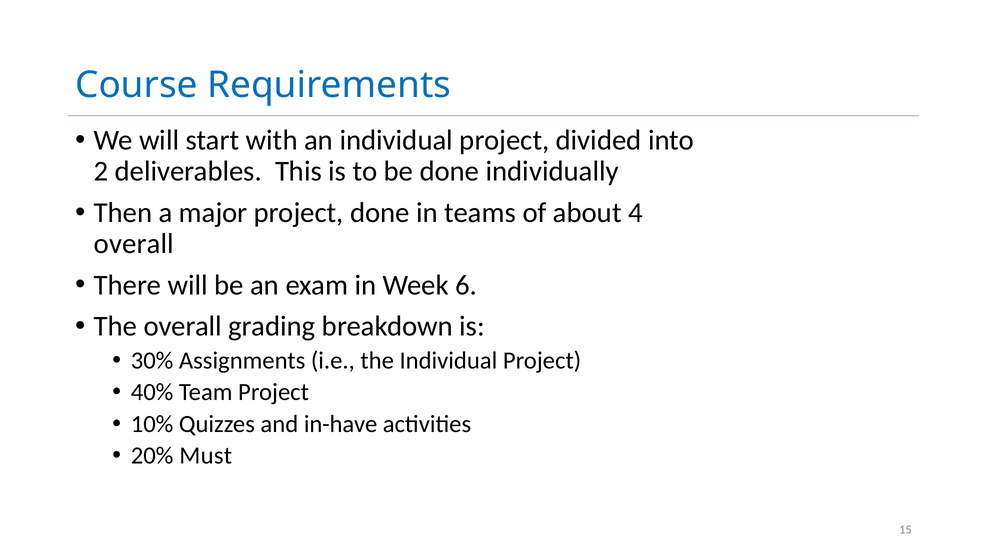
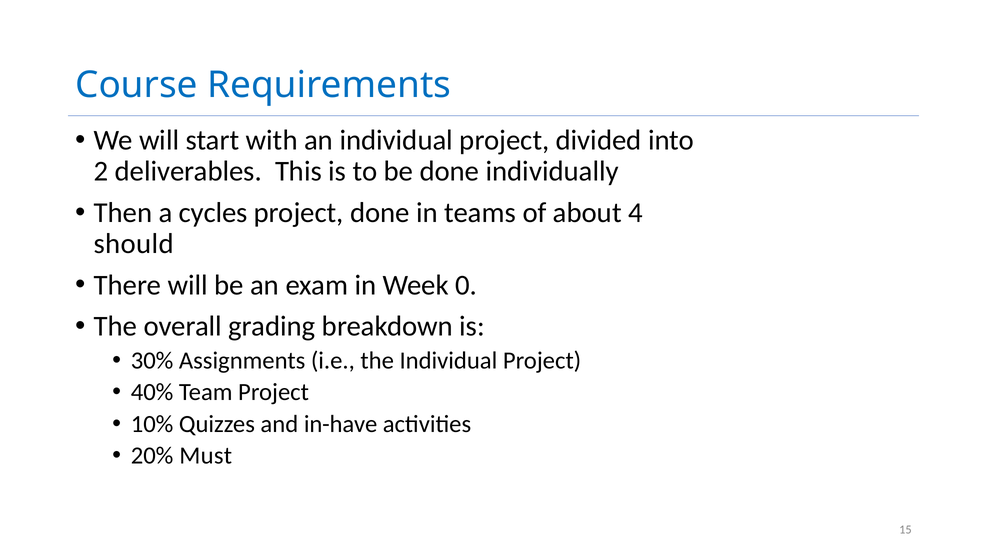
major: major -> cycles (213, 213)
overall: overall -> should (134, 244)
6: 6 -> 0 (466, 285)
